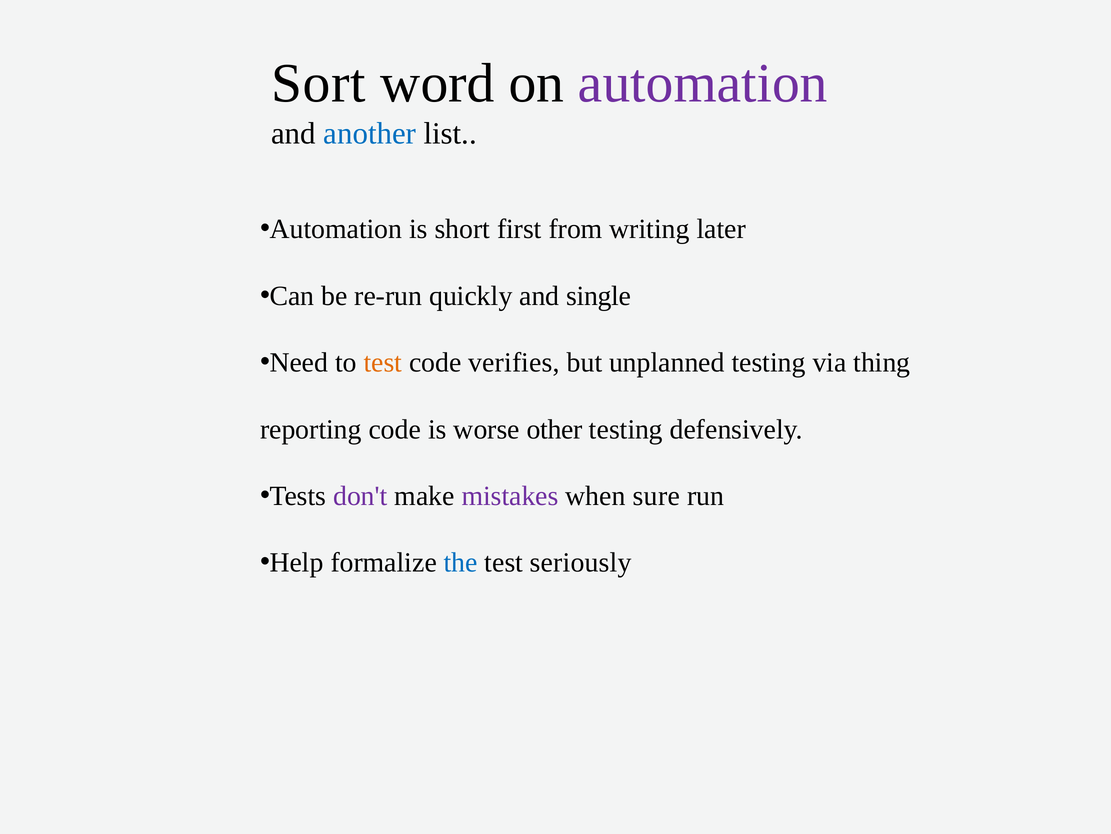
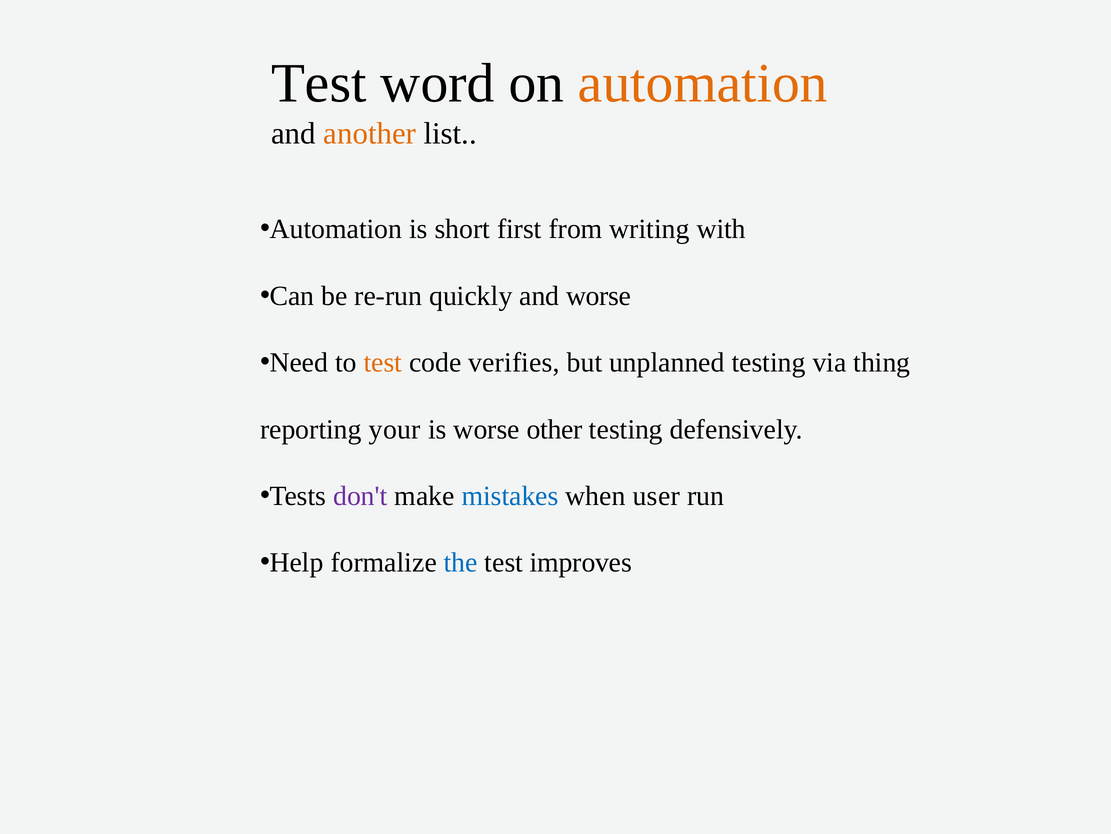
Sort: Sort -> Test (319, 83)
automation colour: purple -> orange (703, 83)
another colour: blue -> orange (370, 133)
later: later -> with (721, 229)
and single: single -> worse (599, 296)
reporting code: code -> your (395, 429)
mistakes colour: purple -> blue (510, 496)
sure: sure -> user (656, 496)
seriously: seriously -> improves (581, 562)
